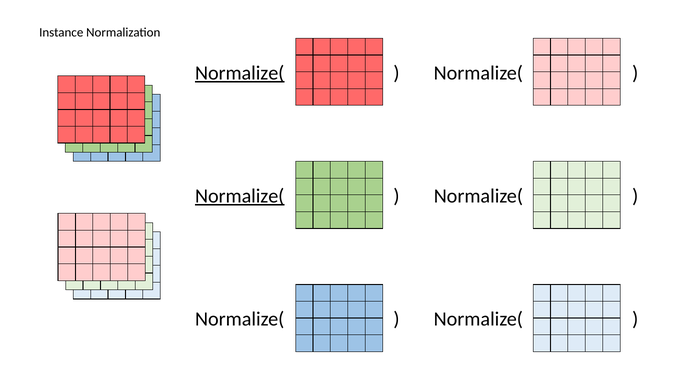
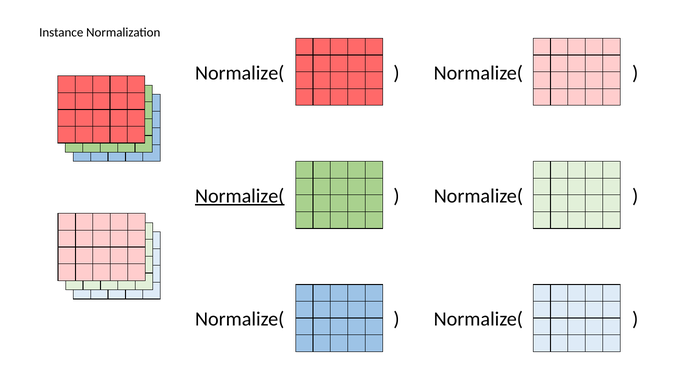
Normalize( underline: present -> none (240, 73)
